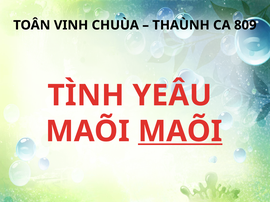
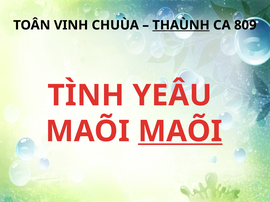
THAÙNH underline: none -> present (181, 25)
